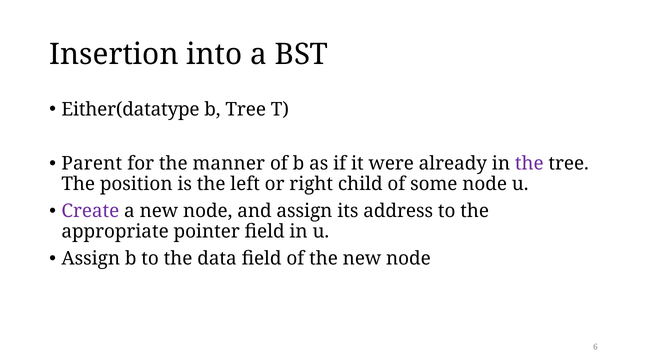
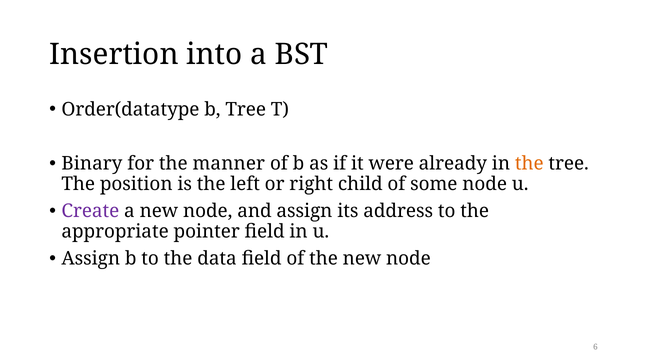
Either(datatype: Either(datatype -> Order(datatype (130, 109)
Parent: Parent -> Binary (92, 164)
the colour: purple -> orange (529, 164)
